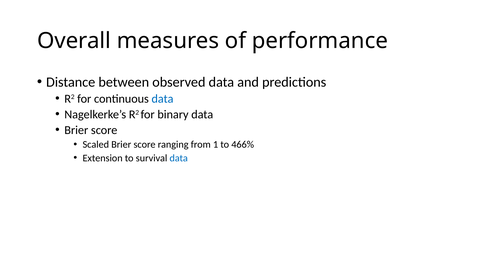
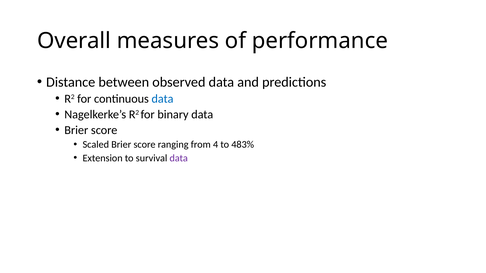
1: 1 -> 4 (216, 145)
466%: 466% -> 483% (243, 145)
data colour: blue -> purple (179, 158)
